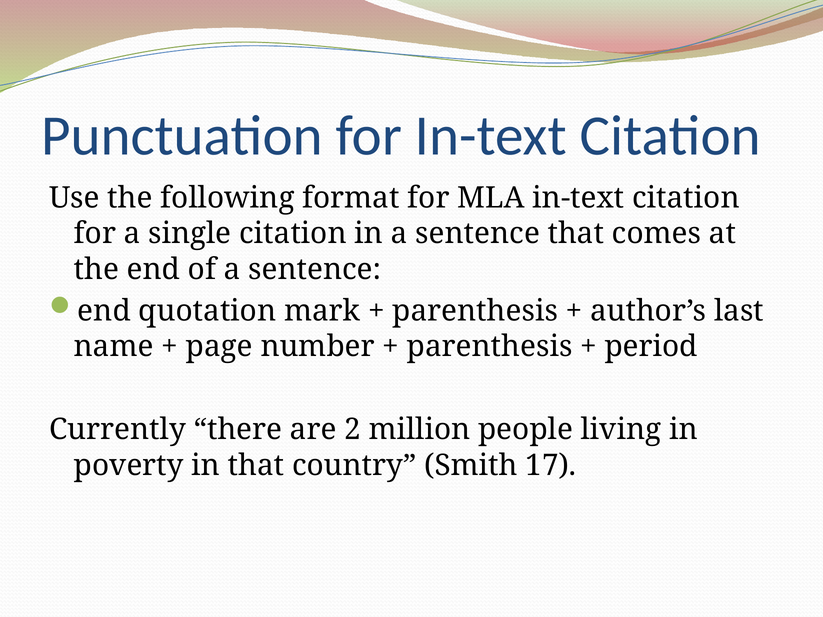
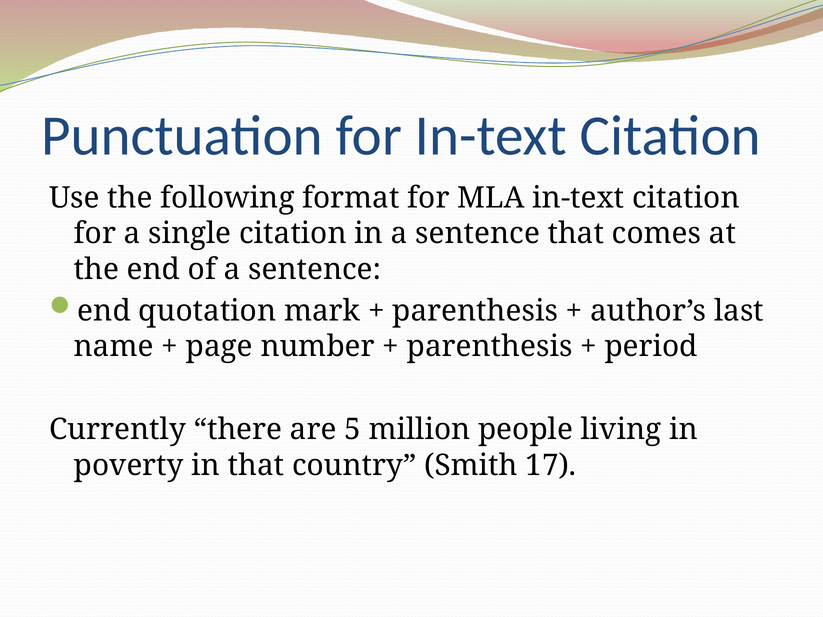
2: 2 -> 5 (353, 430)
